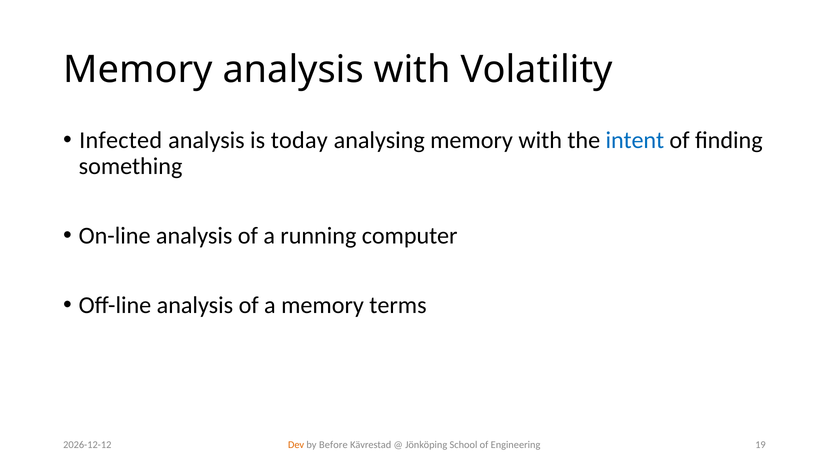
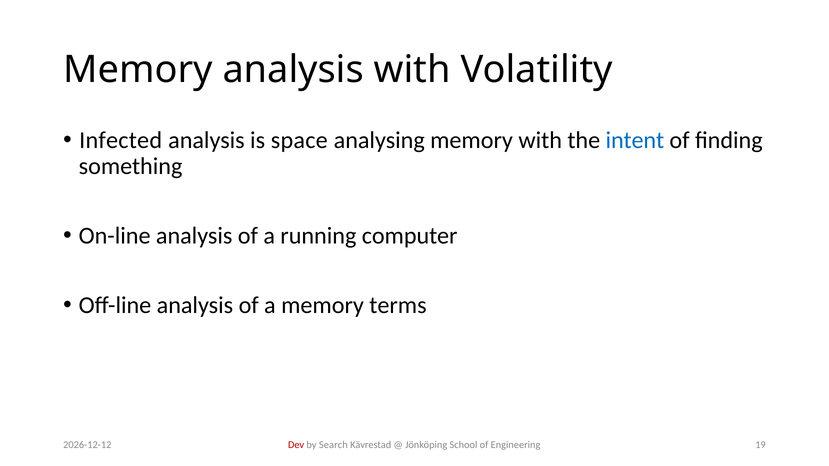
today: today -> space (299, 140)
Dev colour: orange -> red (296, 445)
Before: Before -> Search (333, 445)
